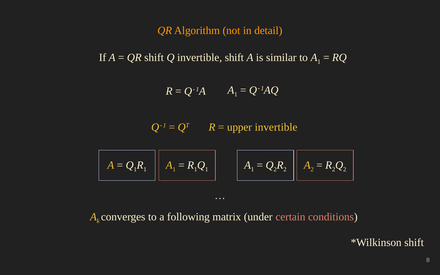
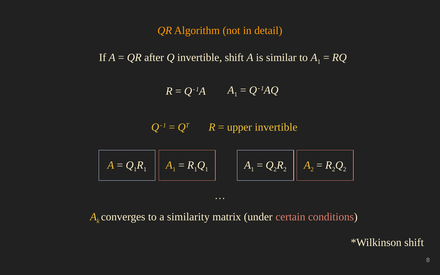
QR shift: shift -> after (154, 58)
following: following -> similarity (188, 217)
